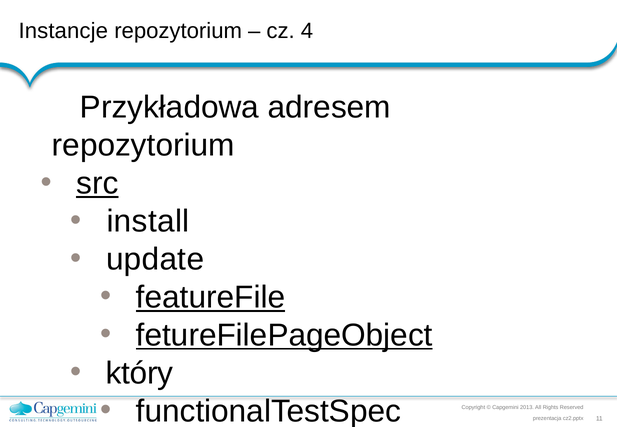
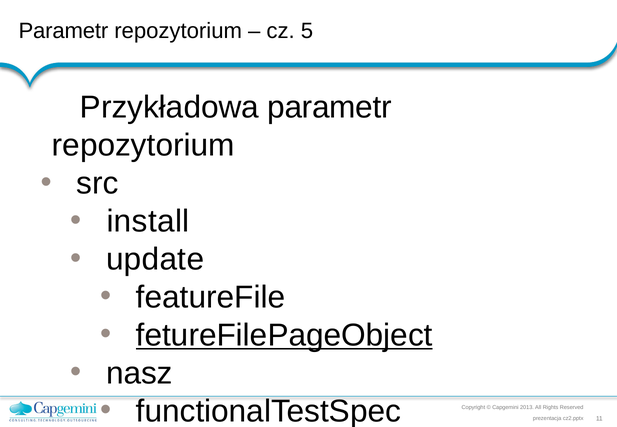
Instancje: Instancje -> Parametr (63, 31)
4: 4 -> 5 (307, 31)
Przykładowa adresem: adresem -> parametr (329, 108)
src underline: present -> none (97, 183)
featureFile underline: present -> none (211, 297)
który: który -> nasz (139, 373)
